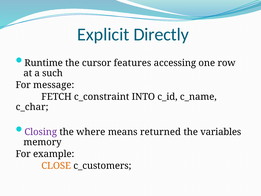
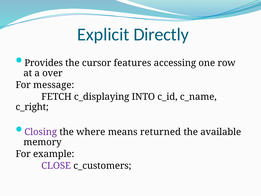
Runtime: Runtime -> Provides (44, 63)
such: such -> over (52, 73)
c_constraint: c_constraint -> c_displaying (102, 97)
c_char: c_char -> c_right (32, 107)
variables: variables -> available (221, 132)
CLOSE colour: orange -> purple (56, 166)
